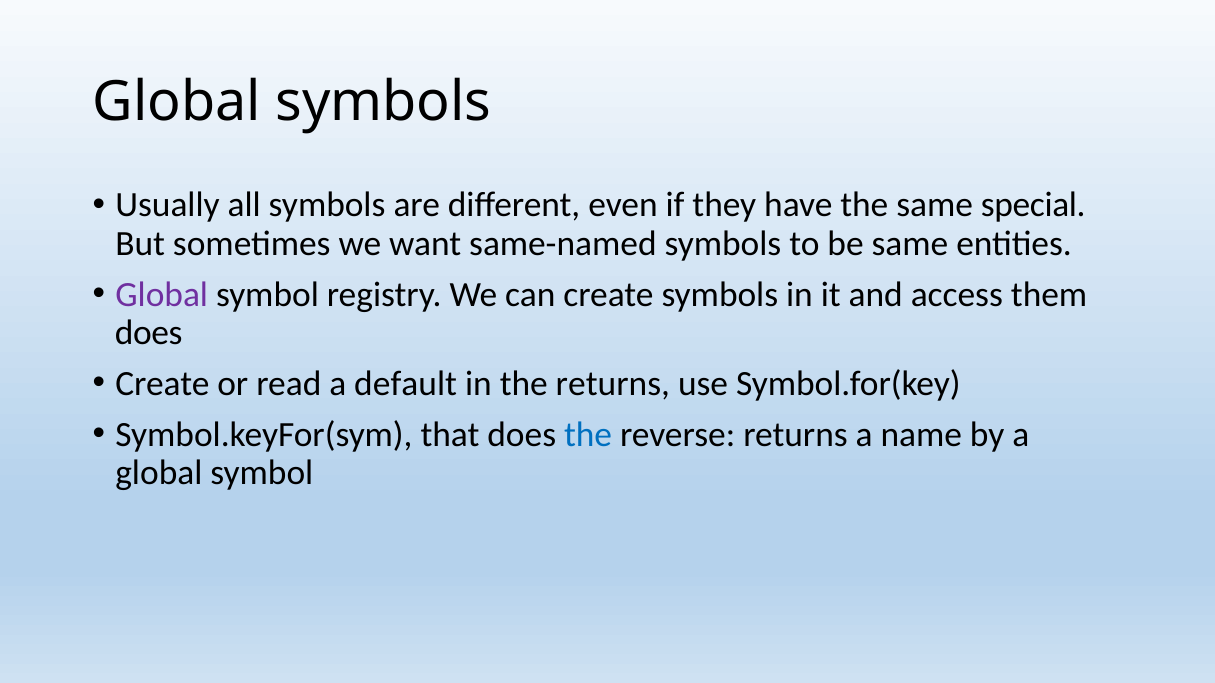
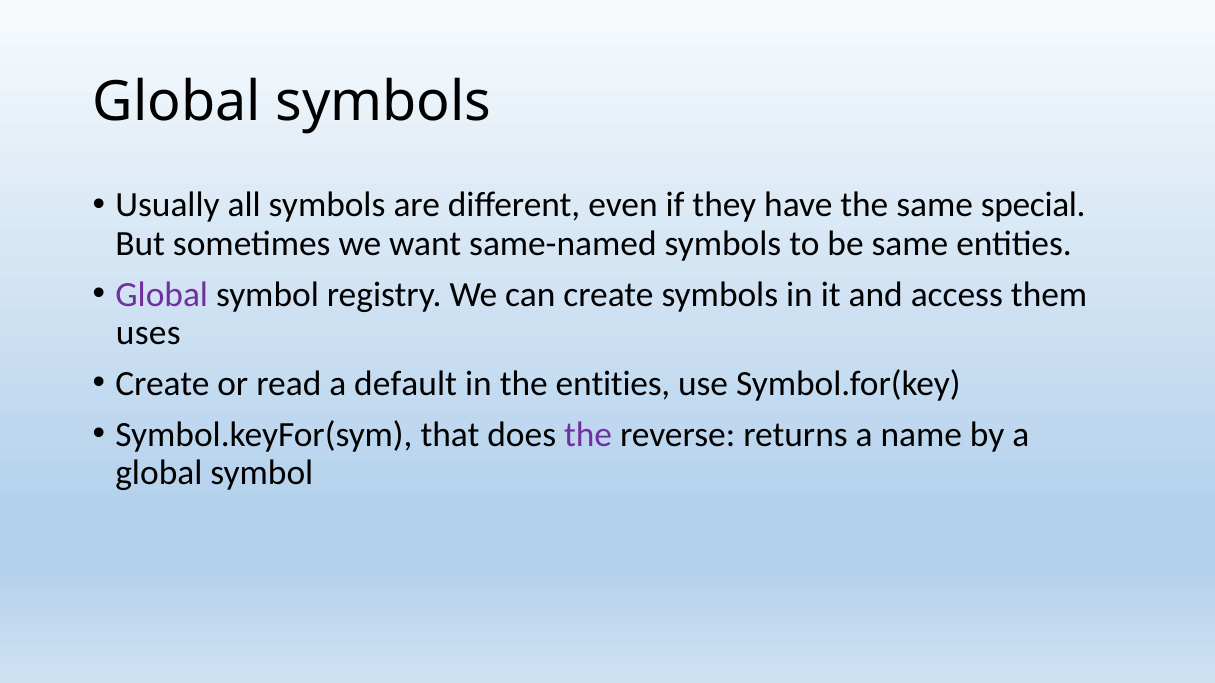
does: does -> uses (148, 333)
the returns: returns -> entities (613, 384)
the colour: blue -> purple (588, 435)
